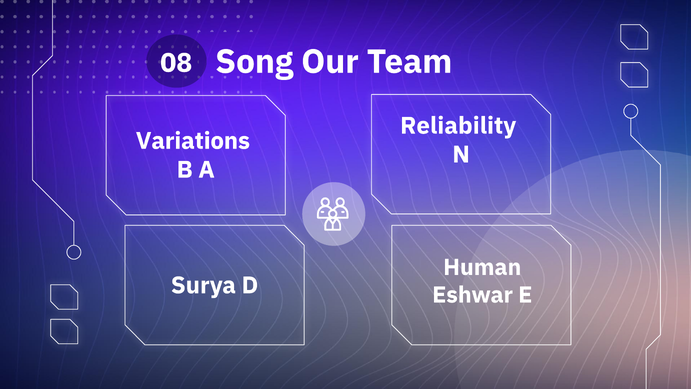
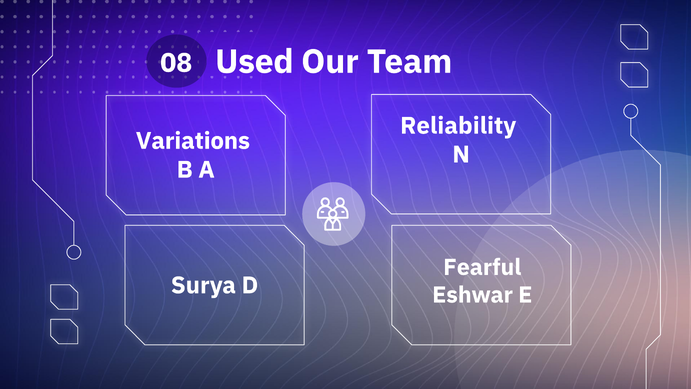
Song: Song -> Used (254, 62)
Human: Human -> Fearful (482, 267)
